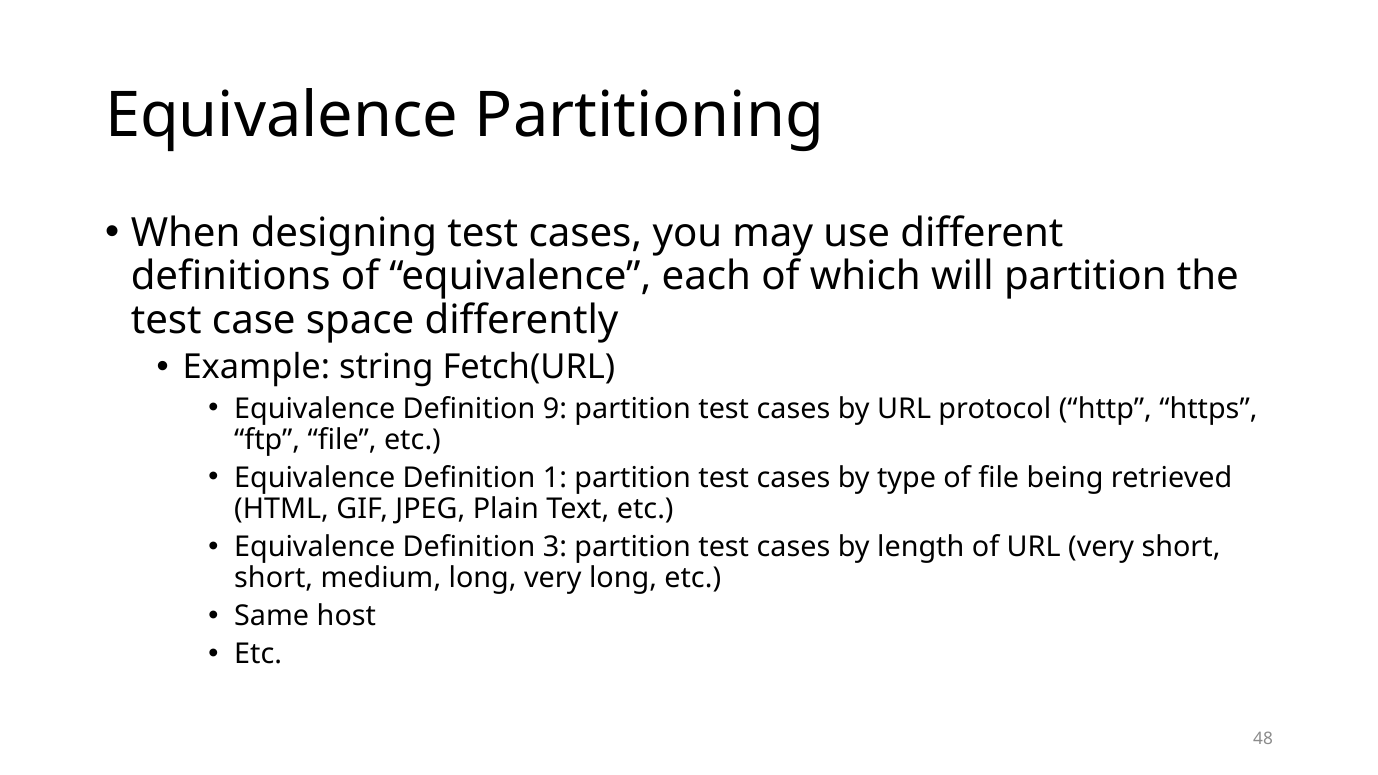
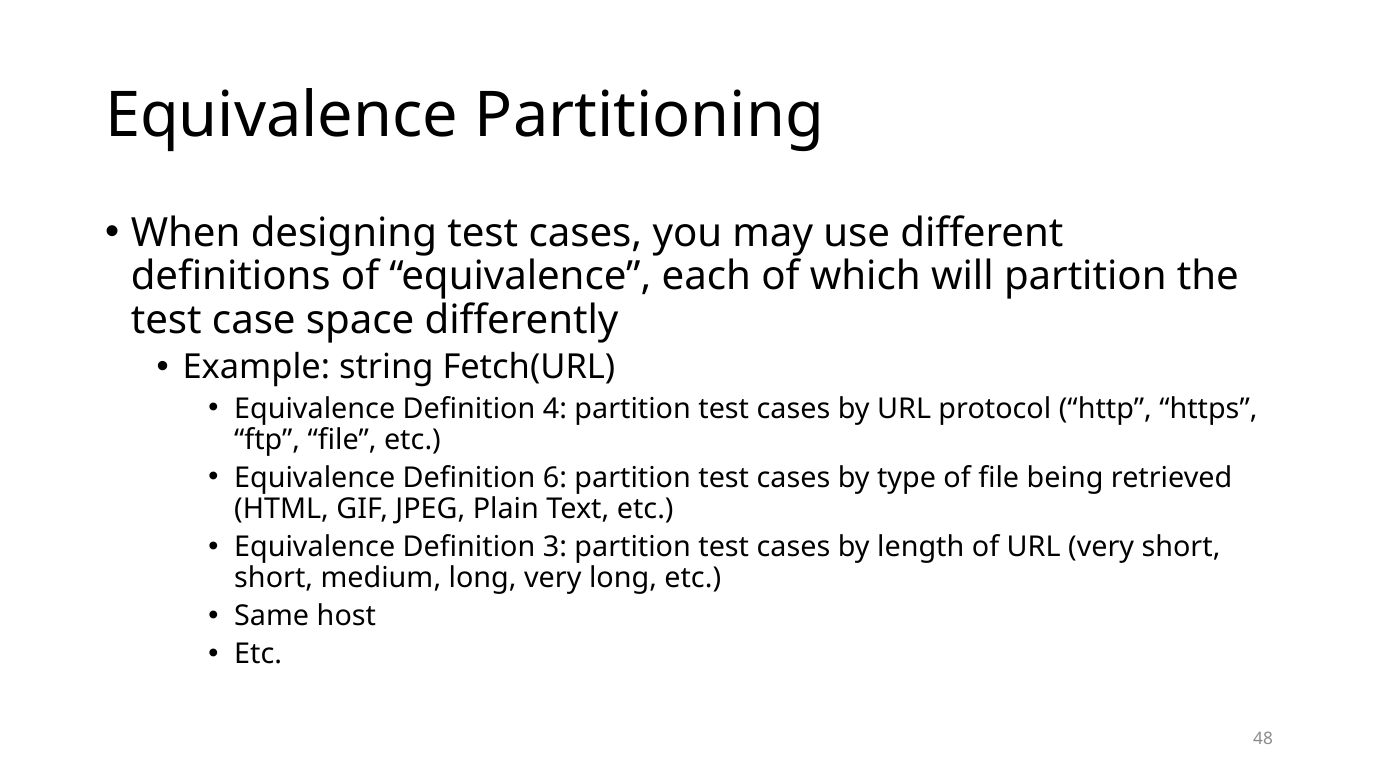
9: 9 -> 4 (555, 409)
1: 1 -> 6 (555, 478)
